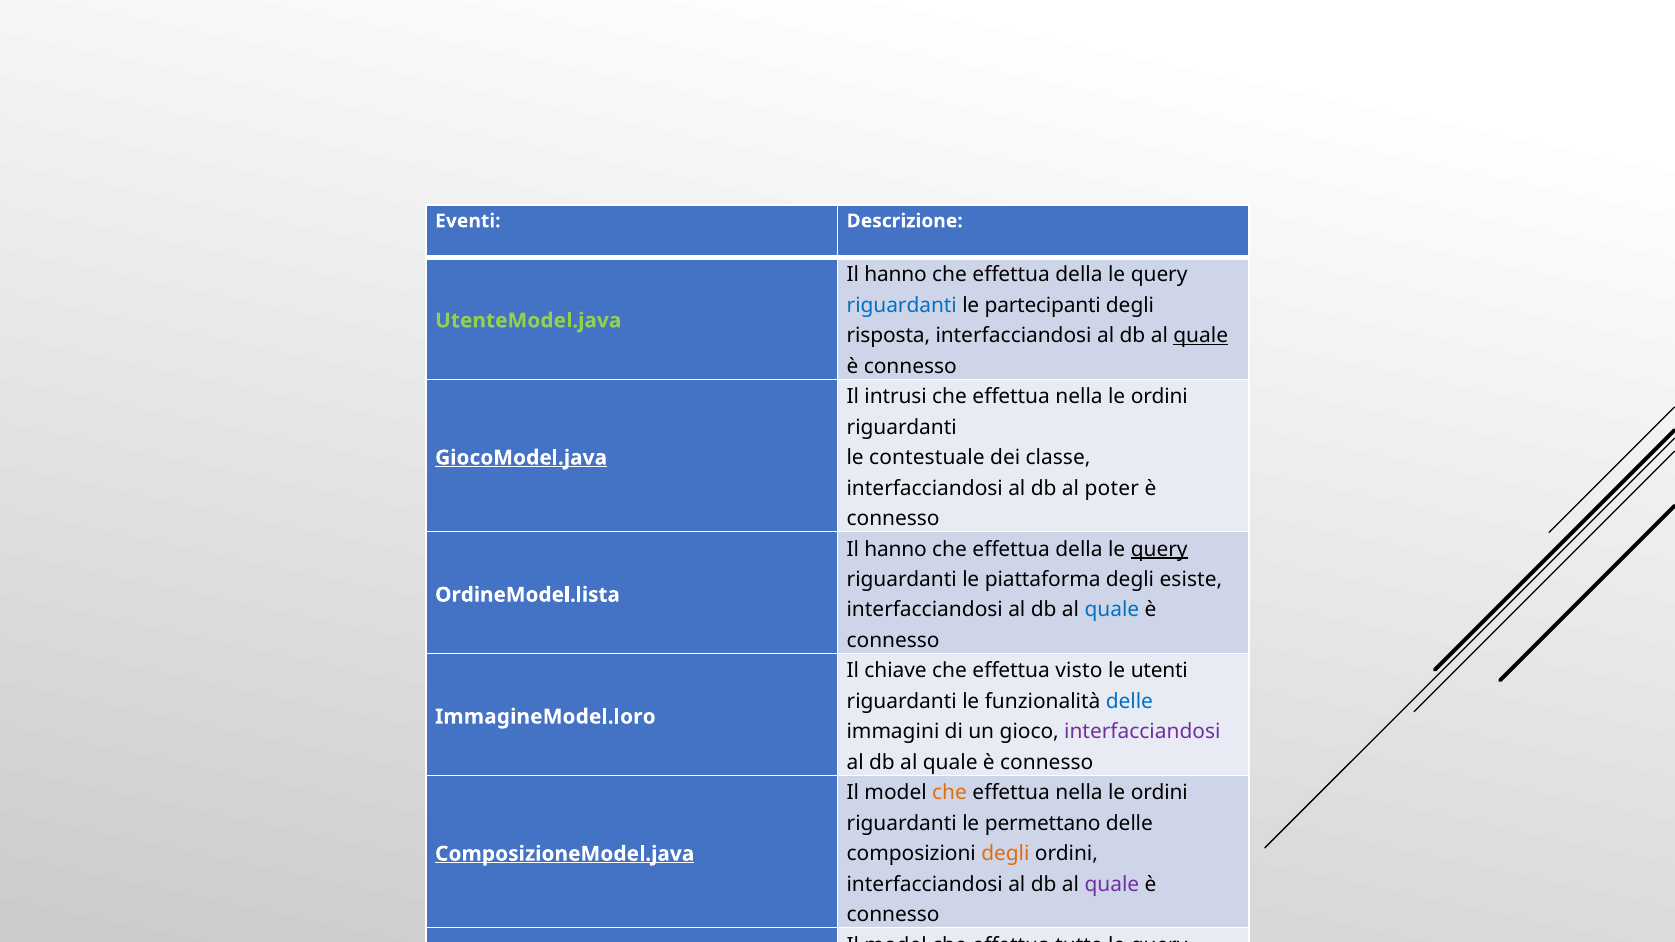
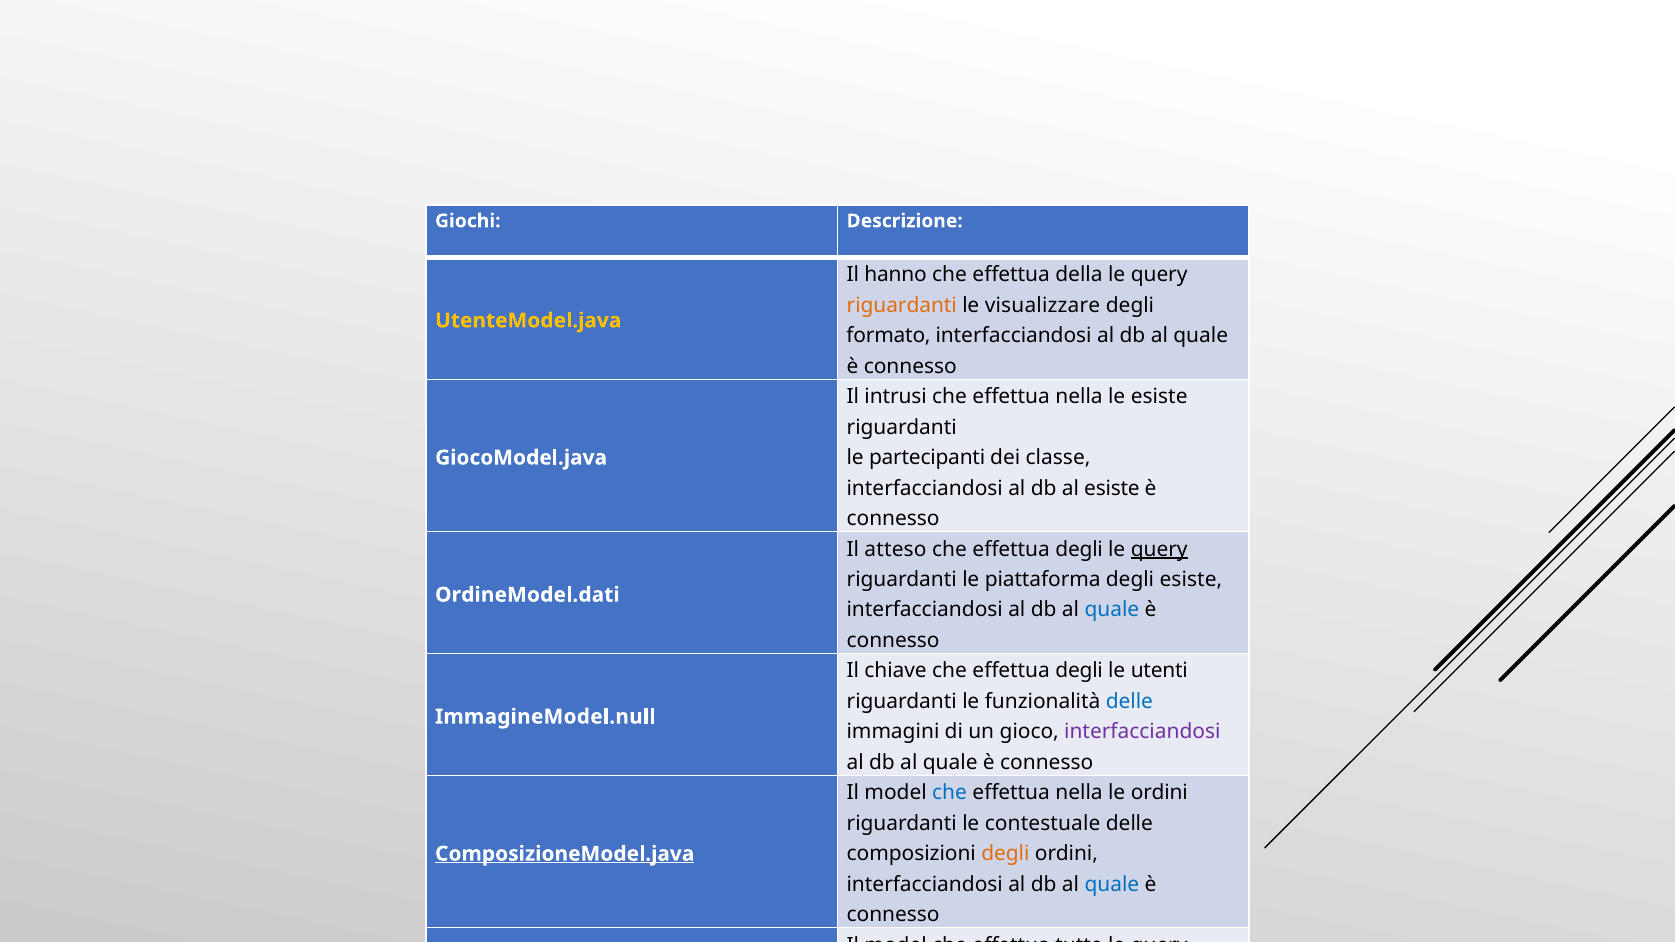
Eventi: Eventi -> Giochi (468, 221)
riguardanti colour: blue -> orange (902, 305)
partecipanti: partecipanti -> visualizzare (1043, 305)
UtenteModel.java colour: light green -> yellow (528, 321)
risposta: risposta -> formato (888, 336)
quale underline: present -> none (1201, 336)
ordini: ordini -> esiste (1159, 397)
contestuale: contestuale -> partecipanti (927, 458)
GiocoModel.java underline: present -> none (521, 458)
al poter: poter -> esiste (1112, 488)
hanno: hanno -> atteso (896, 549)
della: della -> degli (1079, 549)
OrdineModel.lista: OrdineModel.lista -> OrdineModel.dati (527, 595)
visto: visto -> degli (1079, 671)
ImmagineModel.loro: ImmagineModel.loro -> ImmagineModel.null (545, 717)
che colour: orange -> blue (950, 793)
permettano: permettano -> contestuale (1043, 823)
quale colour: purple -> blue (1112, 884)
